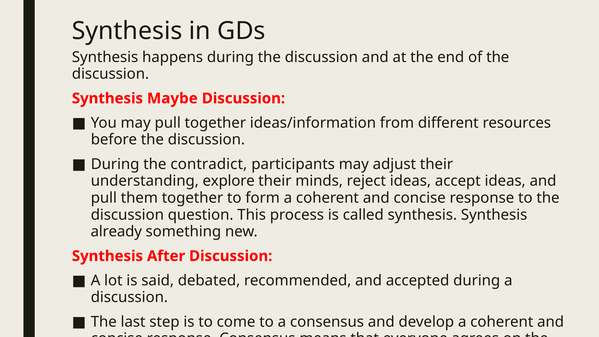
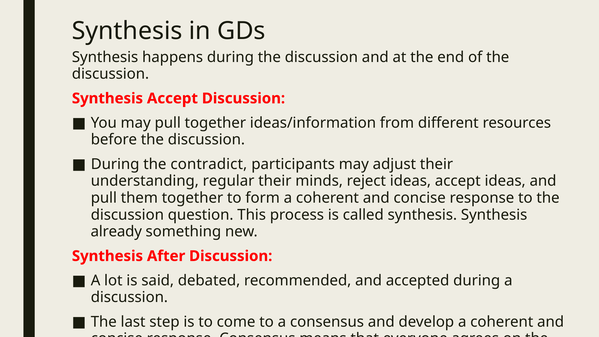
Synthesis Maybe: Maybe -> Accept (172, 98)
explore: explore -> regular (229, 181)
